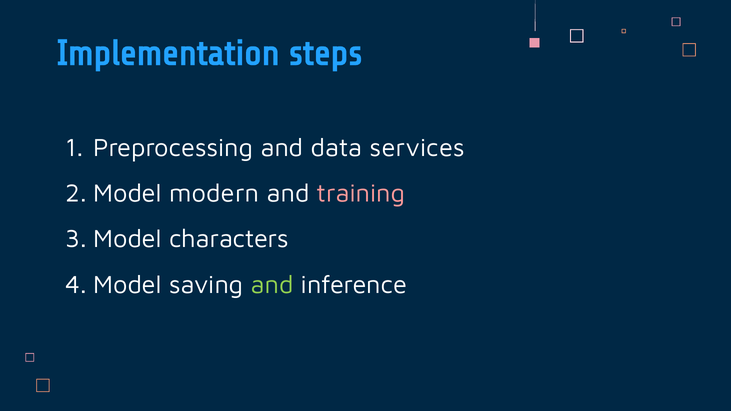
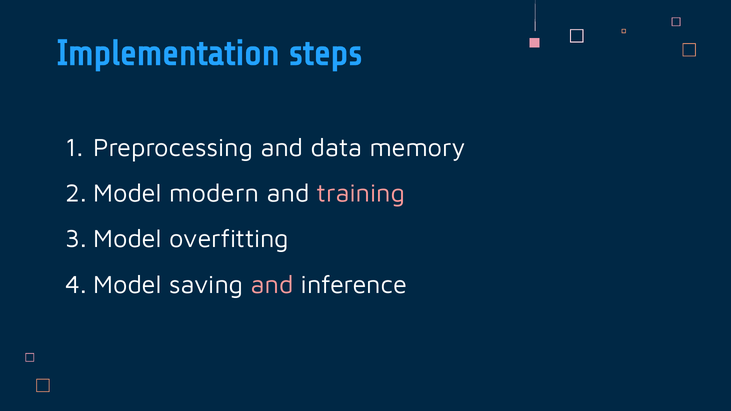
services: services -> memory (418, 148)
characters: characters -> overfitting (229, 239)
and colour: light green -> pink (272, 285)
